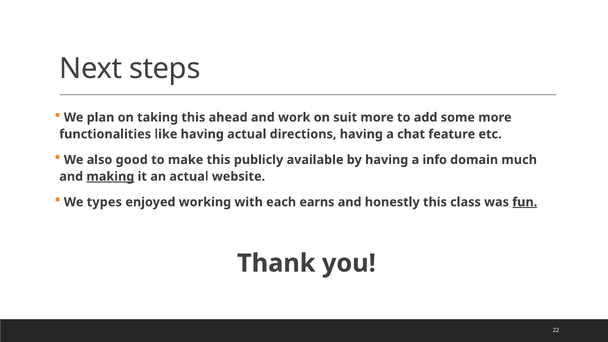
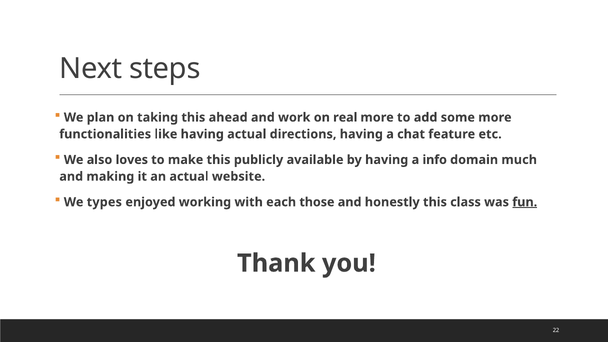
suit: suit -> real (345, 117)
good: good -> loves (132, 160)
making underline: present -> none (110, 176)
earns: earns -> those (317, 202)
